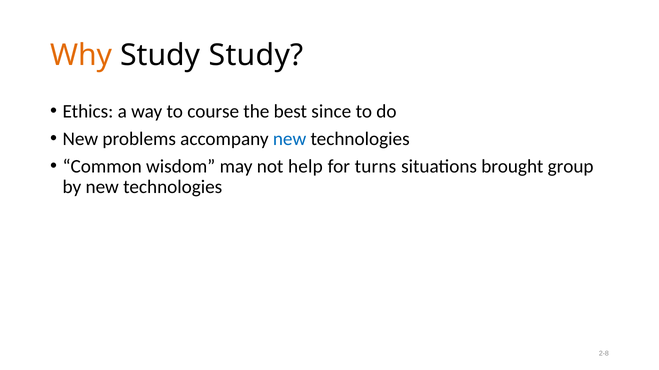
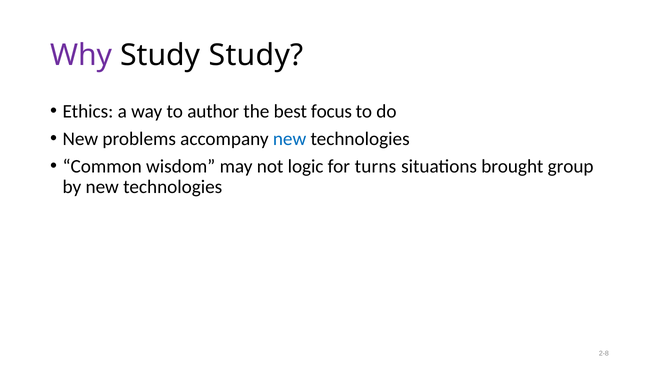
Why colour: orange -> purple (81, 55)
course: course -> author (213, 111)
since: since -> focus (331, 111)
help: help -> logic (306, 167)
